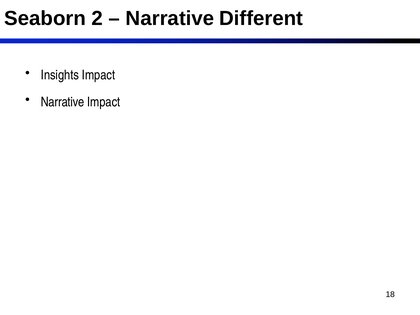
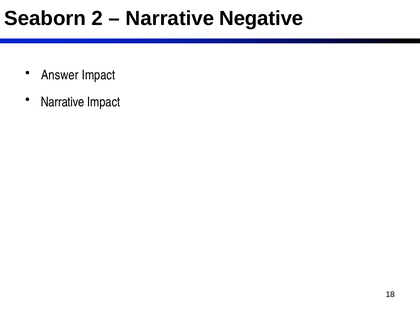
Different: Different -> Negative (261, 19)
Insights: Insights -> Answer (60, 75)
